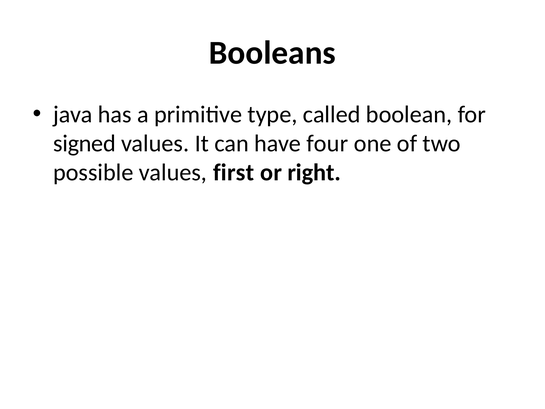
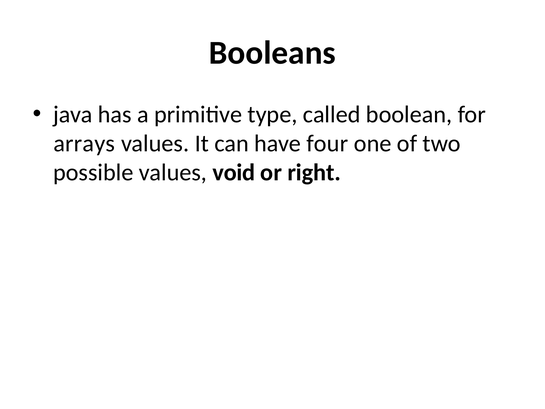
signed: signed -> arrays (84, 143)
first: first -> void (234, 172)
